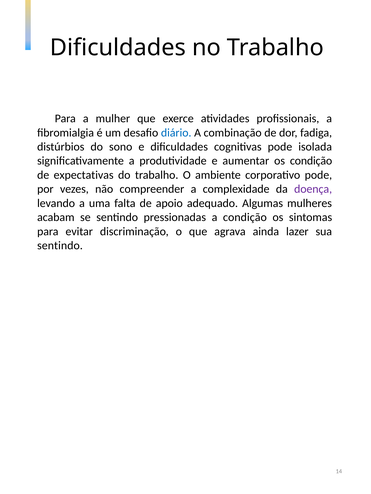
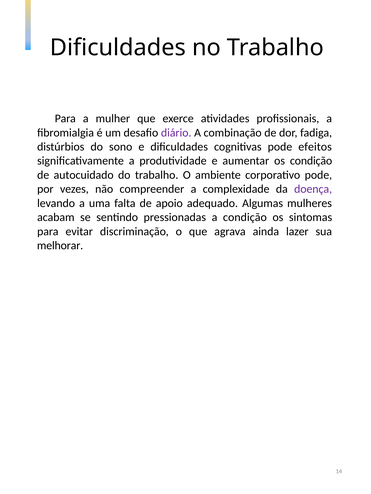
diário colour: blue -> purple (176, 133)
isolada: isolada -> efeitos (315, 147)
expectativas: expectativas -> autocuidado (84, 175)
sentindo: sentindo -> melhorar (60, 246)
